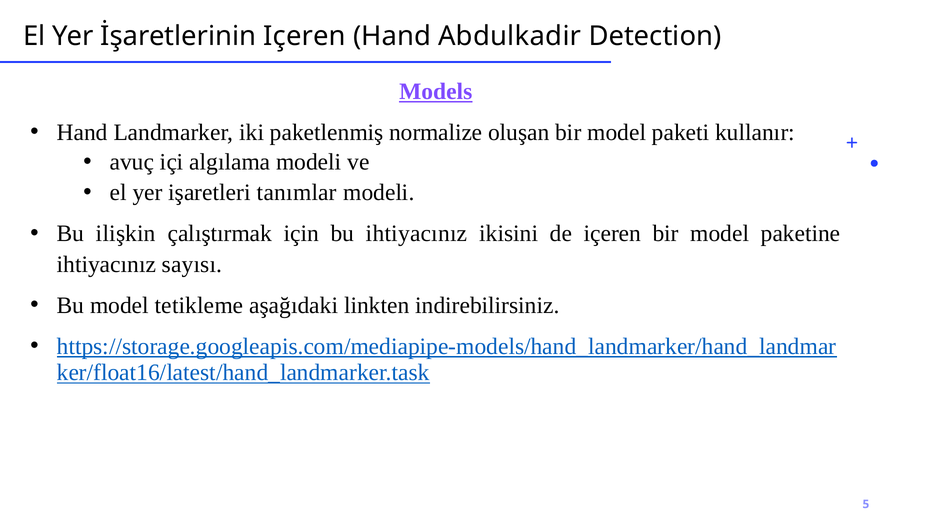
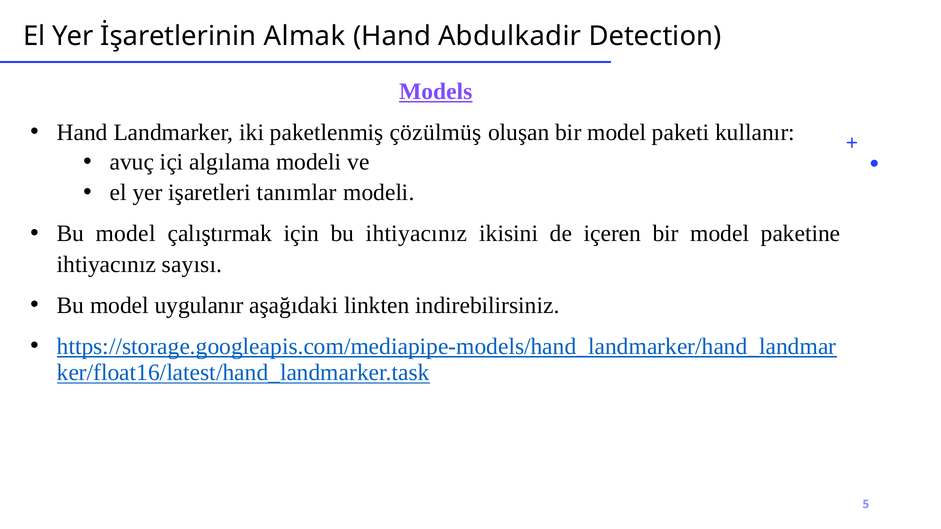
İşaretlerinin Içeren: Içeren -> Almak (305, 36)
normalize: normalize -> çözülmüş (436, 132)
ilişkin: ilişkin -> model (126, 234)
tetikleme: tetikleme -> uygulanır (199, 306)
